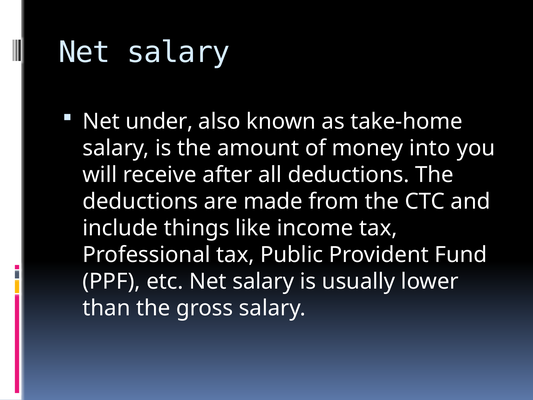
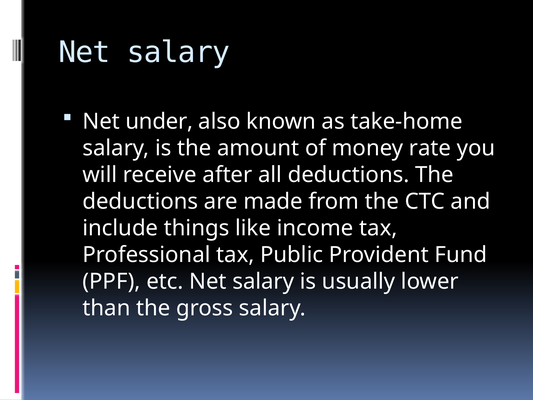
into: into -> rate (430, 148)
